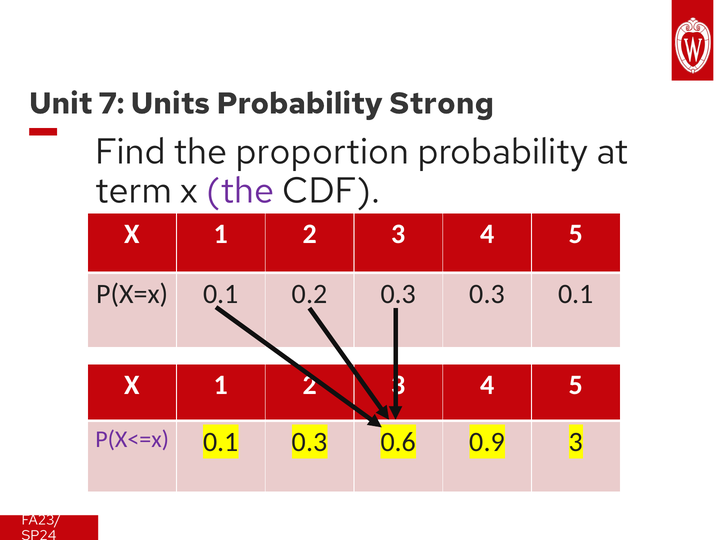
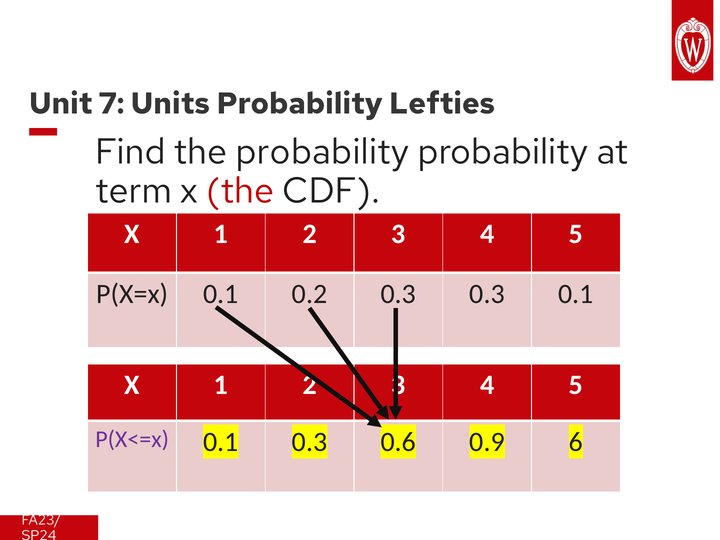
Strong: Strong -> Lefties (442, 104)
the proportion: proportion -> probability (322, 152)
the colour: purple -> red (240, 191)
0.9 3: 3 -> 6 (576, 442)
